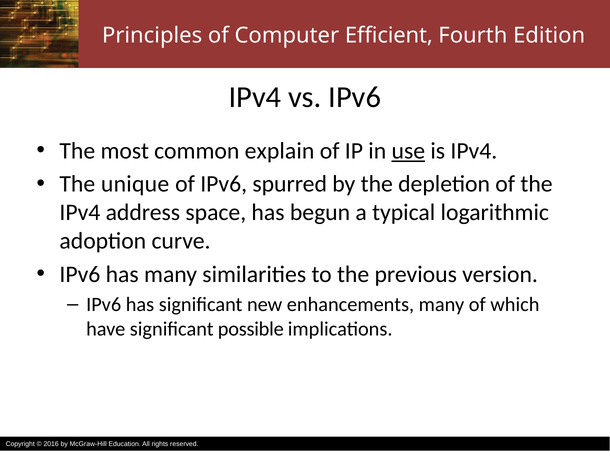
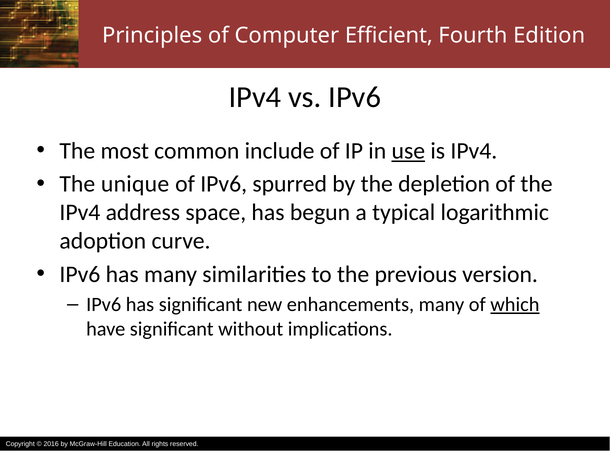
explain: explain -> include (280, 151)
which underline: none -> present (515, 305)
possible: possible -> without (251, 329)
